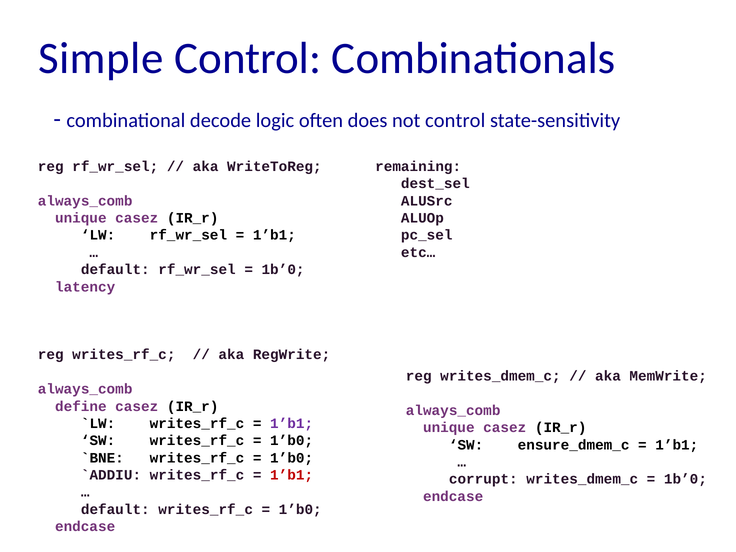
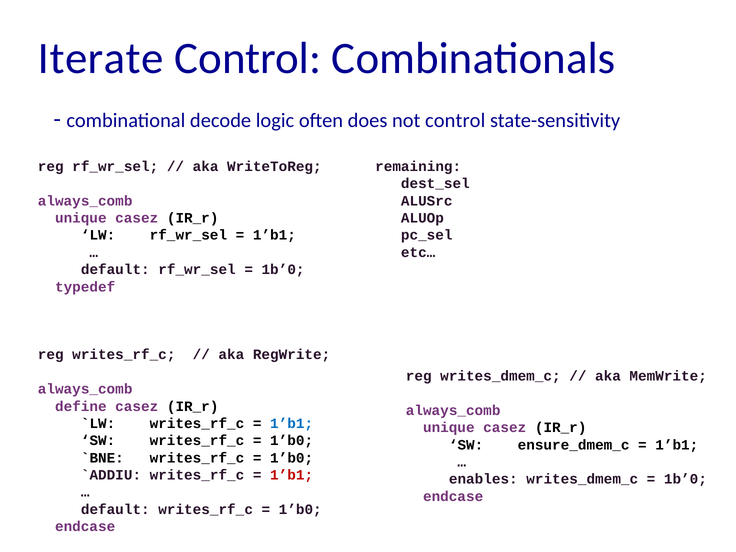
Simple: Simple -> Iterate (101, 58)
latency: latency -> typedef (85, 287)
1’b1 colour: purple -> blue (292, 423)
corrupt: corrupt -> enables (483, 479)
